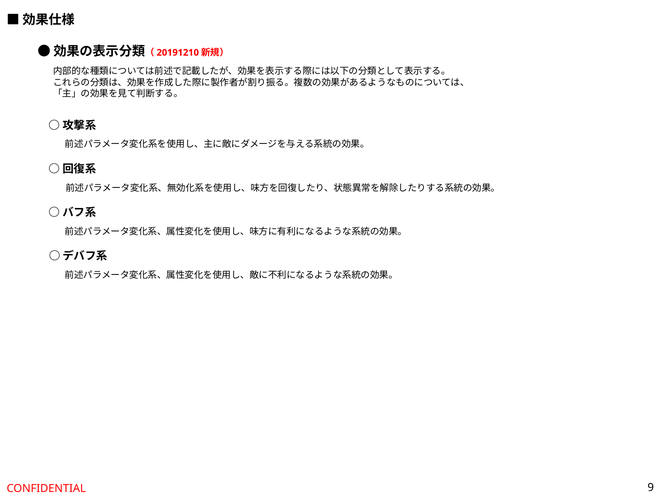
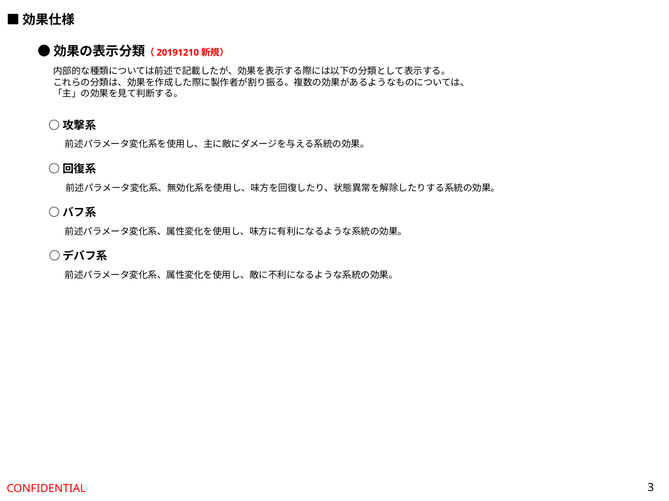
9: 9 -> 3 (651, 488)
